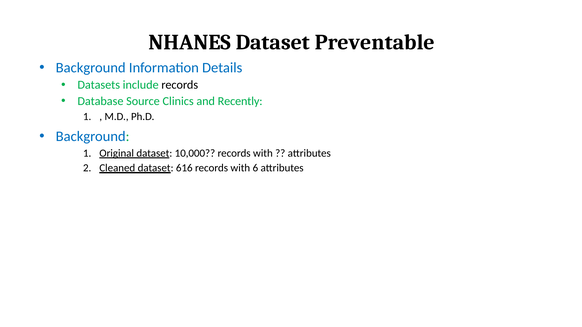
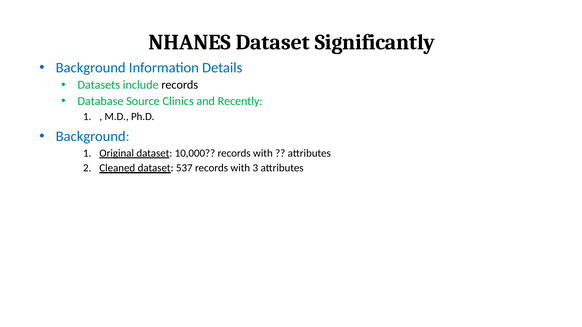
Preventable: Preventable -> Significantly (375, 42)
616: 616 -> 537 (184, 168)
6: 6 -> 3 (255, 168)
